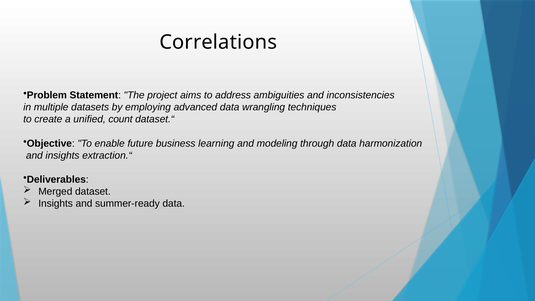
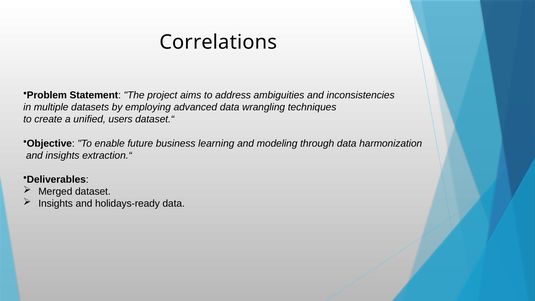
count: count -> users (121, 119)
summer-ready: summer-ready -> holidays-ready (127, 204)
